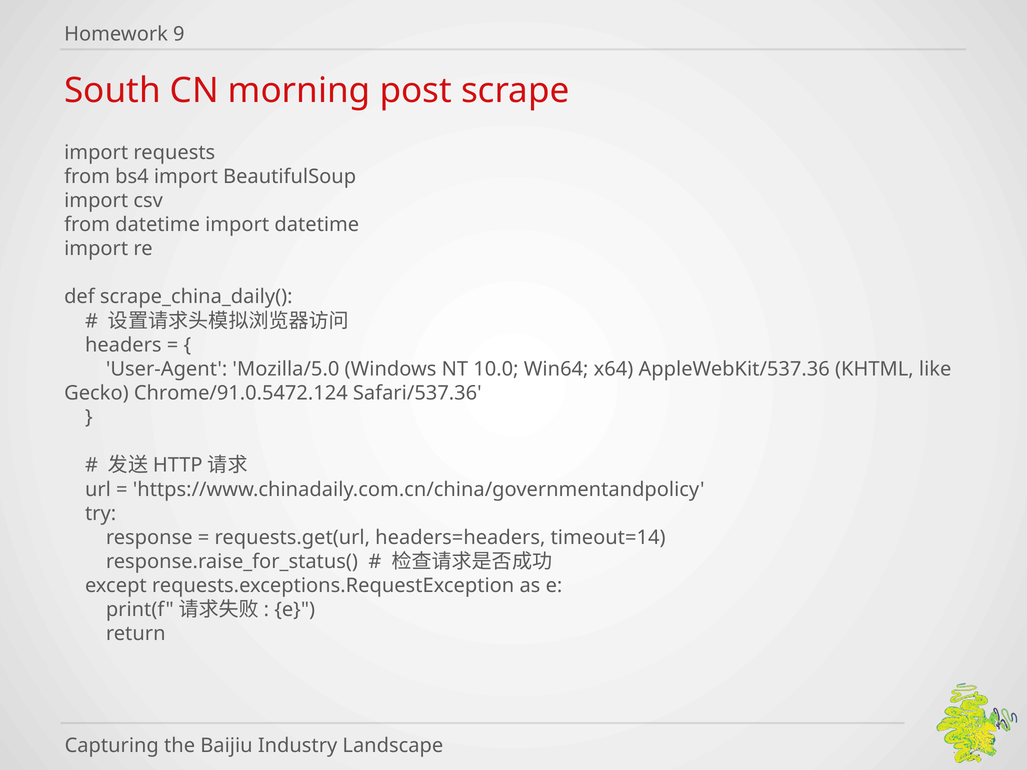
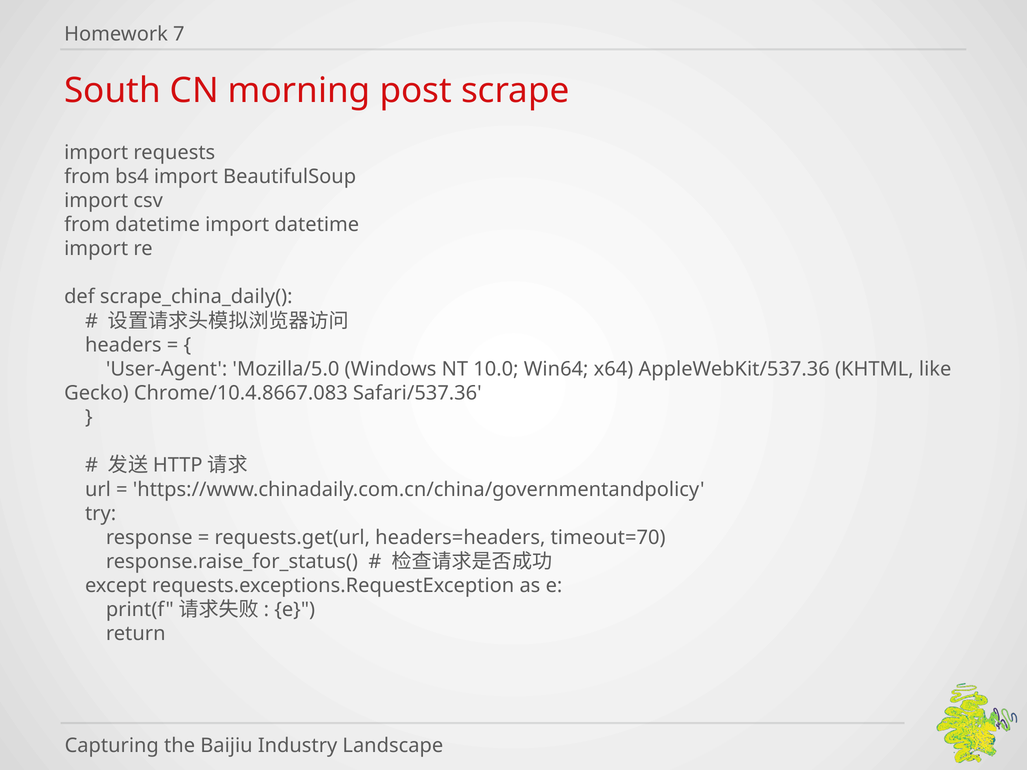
9: 9 -> 7 (179, 34)
Chrome/91.0.5472.124: Chrome/91.0.5472.124 -> Chrome/10.4.8667.083 (241, 393)
timeout=14: timeout=14 -> timeout=70 (608, 538)
